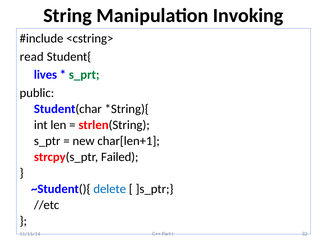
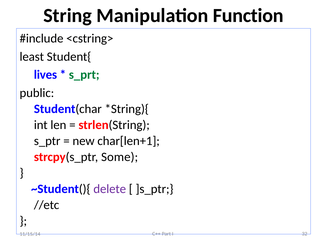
Invoking: Invoking -> Function (248, 16)
read: read -> least (32, 57)
Failed: Failed -> Some (120, 157)
delete colour: blue -> purple (110, 189)
